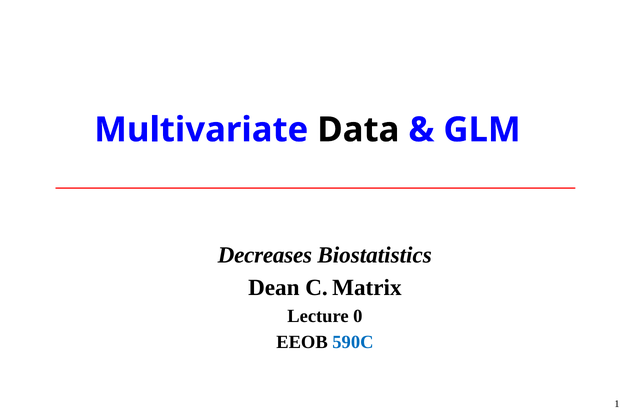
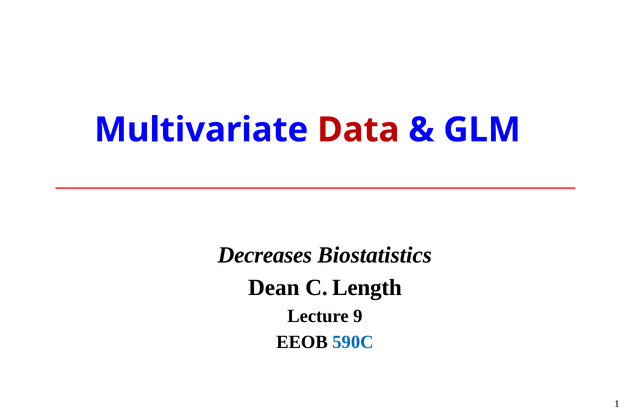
Data colour: black -> red (358, 130)
Matrix: Matrix -> Length (367, 287)
0: 0 -> 9 (358, 316)
